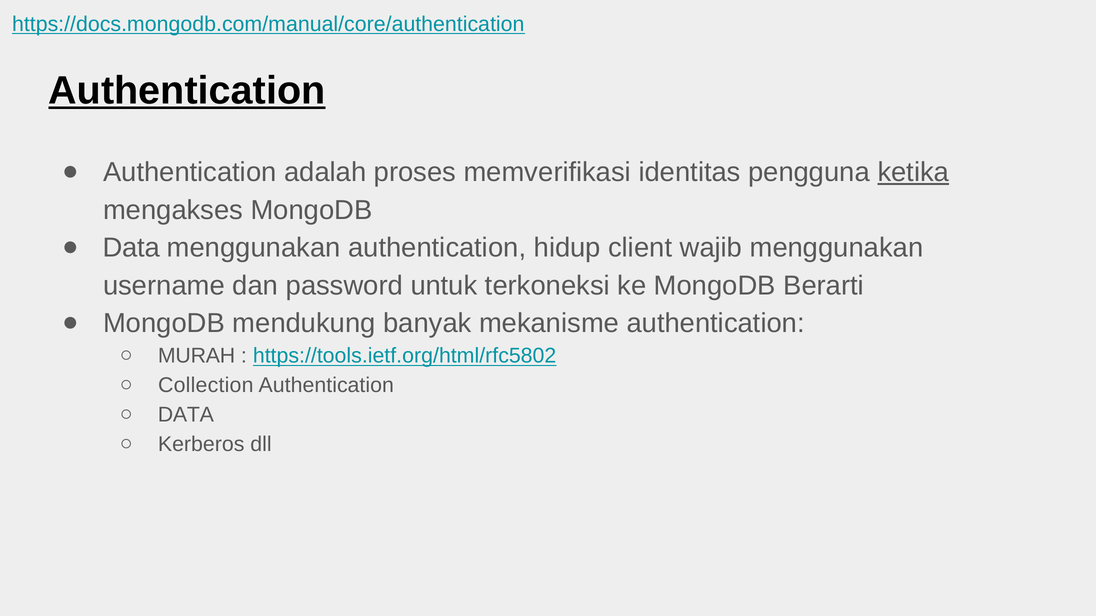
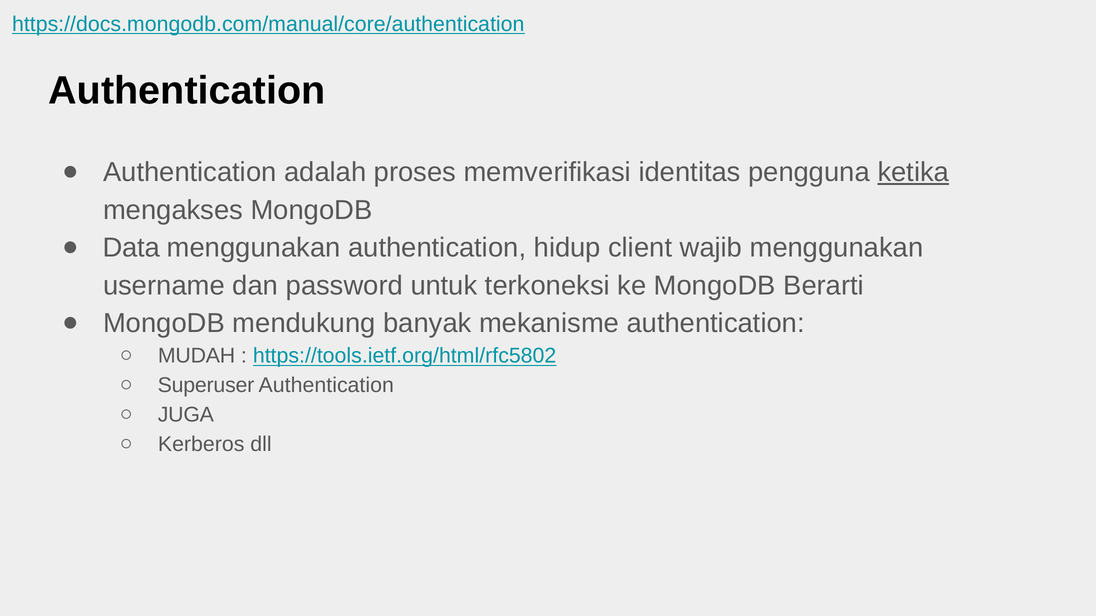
Authentication underline: present -> none (187, 91)
MURAH: MURAH -> MUDAH (197, 356)
Collection: Collection -> Superuser (206, 386)
DATA: DATA -> JUGA (186, 415)
